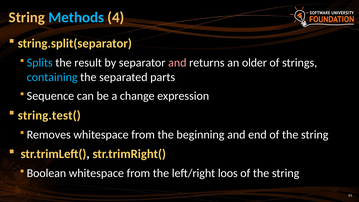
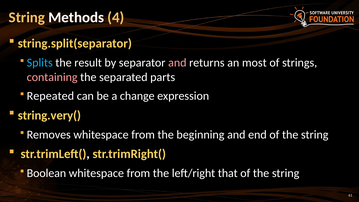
Methods colour: light blue -> white (76, 17)
older: older -> most (254, 63)
containing colour: light blue -> pink (52, 77)
Sequence: Sequence -> Repeated (50, 96)
string.test(: string.test( -> string.very( (49, 115)
loos: loos -> that (228, 173)
